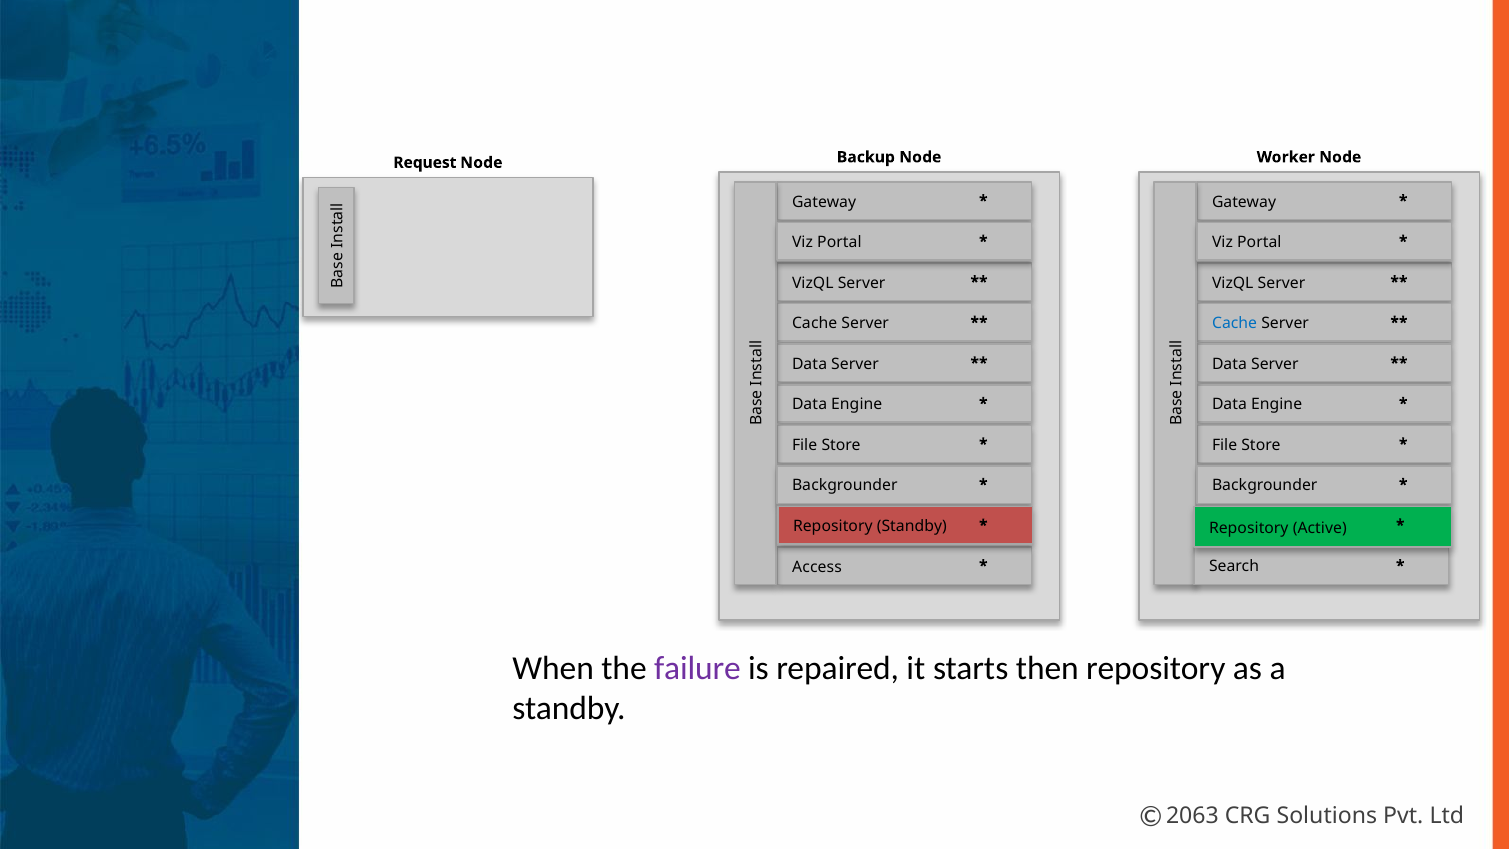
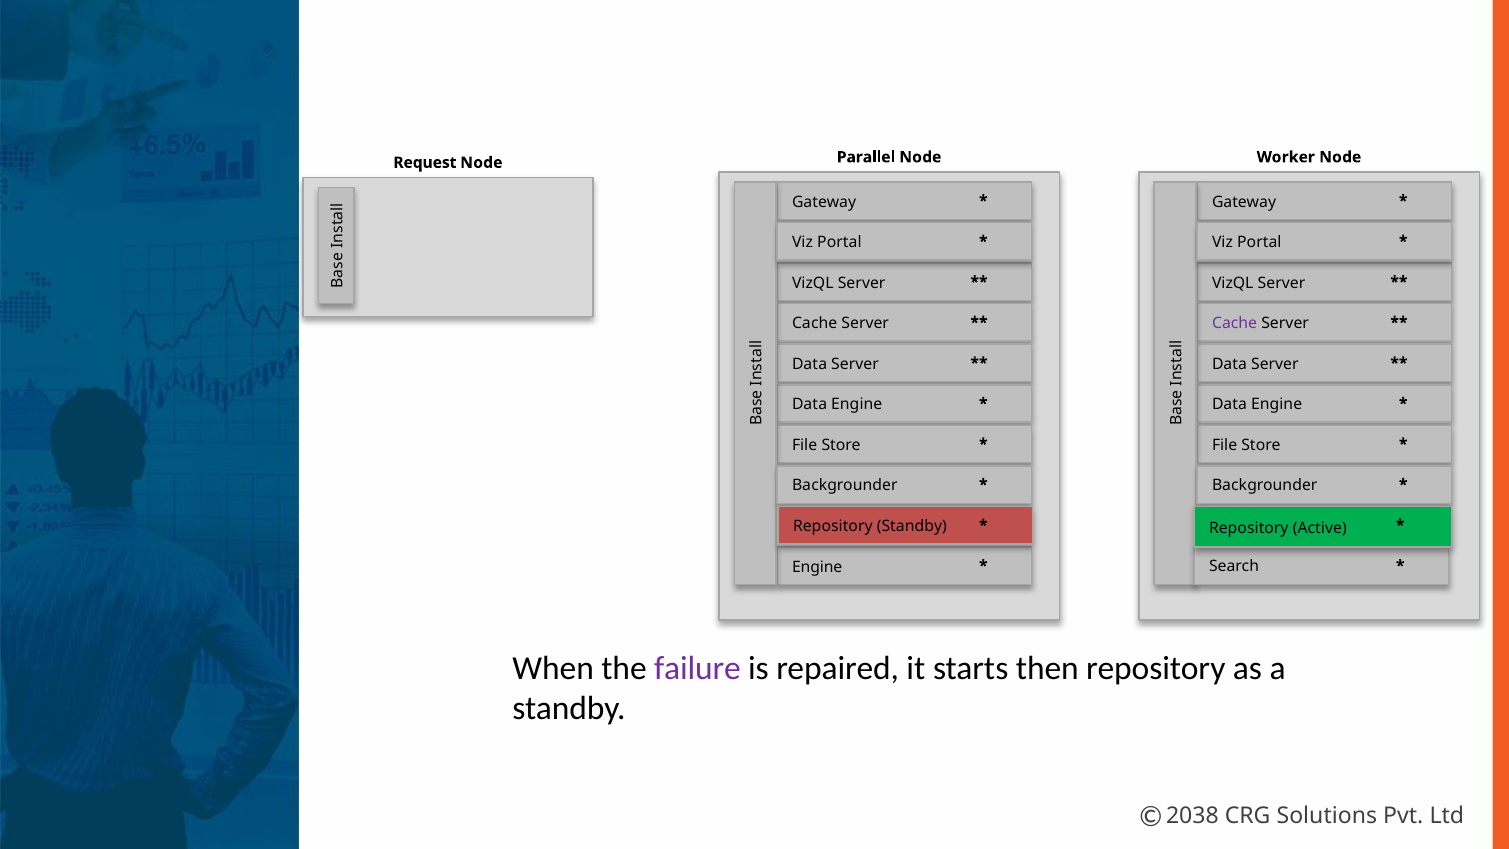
Backup: Backup -> Parallel (866, 157)
Cache colour: blue -> purple (1235, 323)
Access: Access -> Engine (817, 567)
2063: 2063 -> 2038 (1192, 816)
